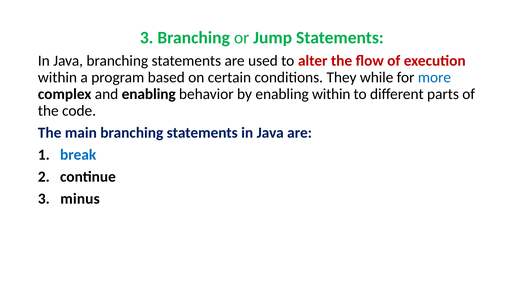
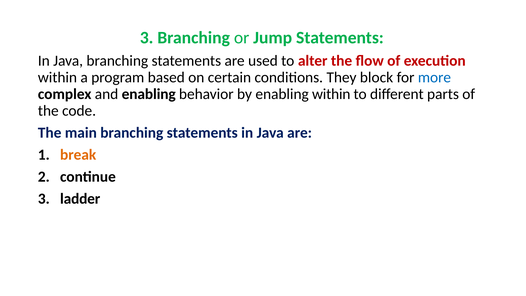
while: while -> block (377, 77)
break colour: blue -> orange (78, 155)
minus: minus -> ladder (80, 199)
